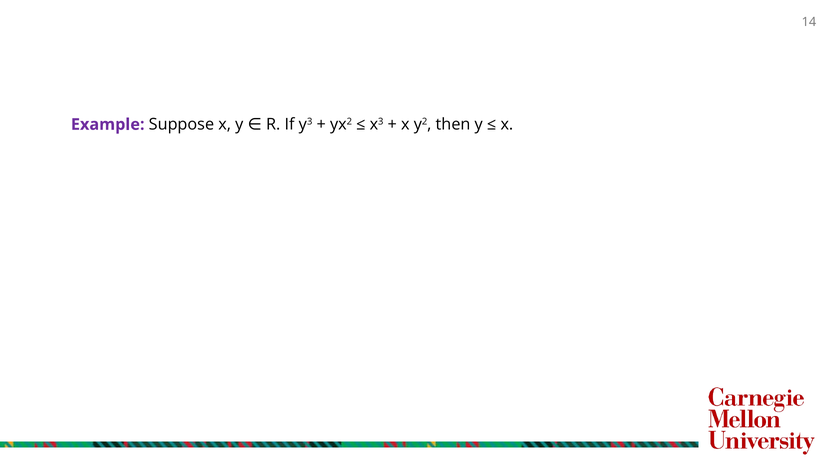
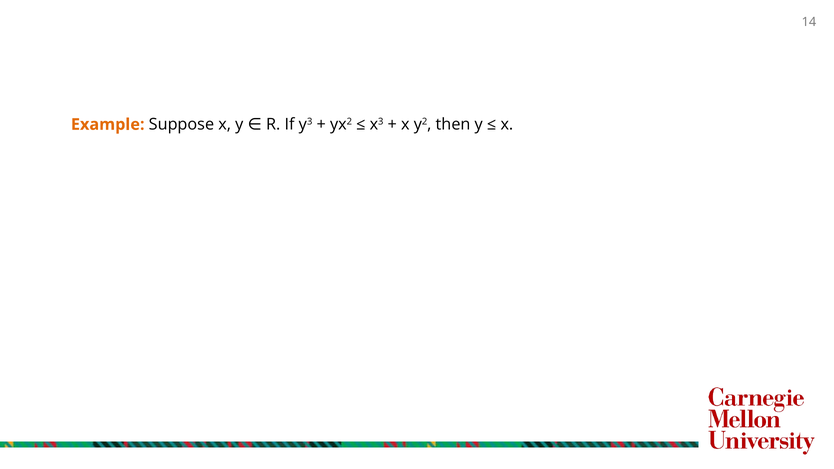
Example colour: purple -> orange (108, 125)
